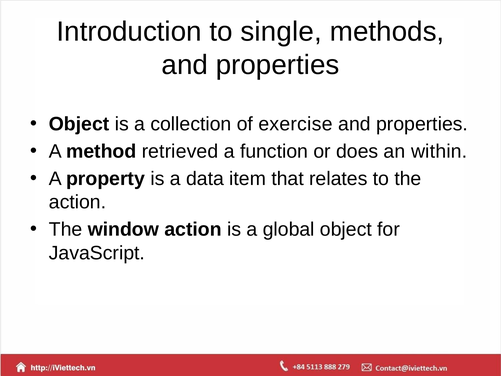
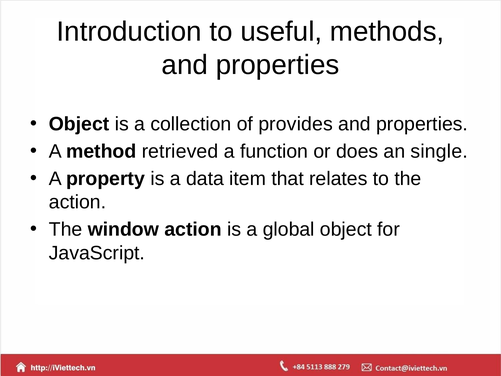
single: single -> useful (281, 32)
exercise: exercise -> provides (296, 124)
within: within -> single (439, 151)
